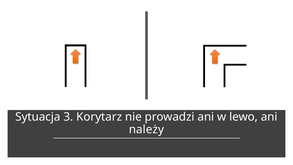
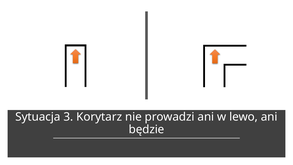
należy: należy -> będzie (147, 129)
